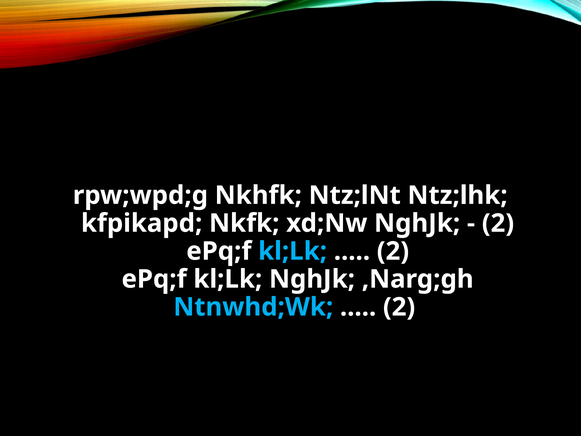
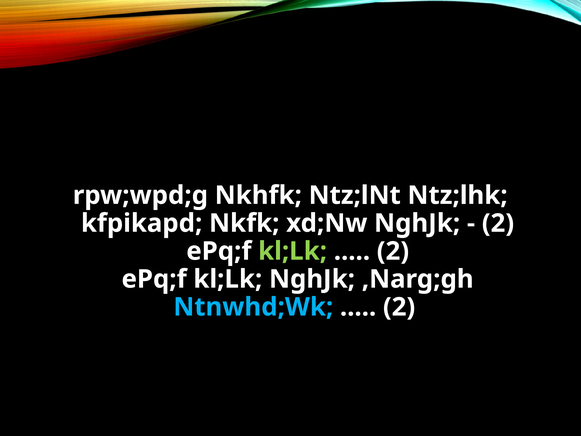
kl;Lk colour: light blue -> light green (293, 251)
